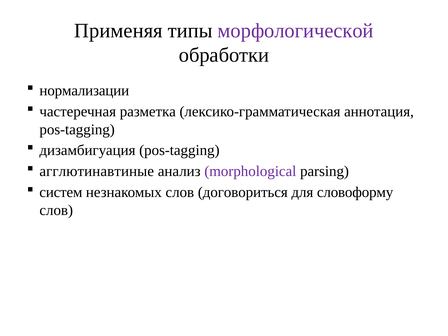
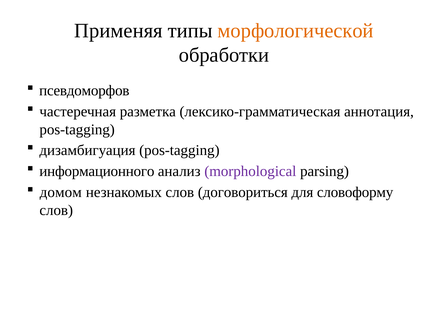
морфологической colour: purple -> orange (296, 31)
нормализации: нормализации -> псевдоморфов (84, 91)
агглютинавтиные: агглютинавтиные -> информационного (97, 171)
систем: систем -> домом (61, 192)
